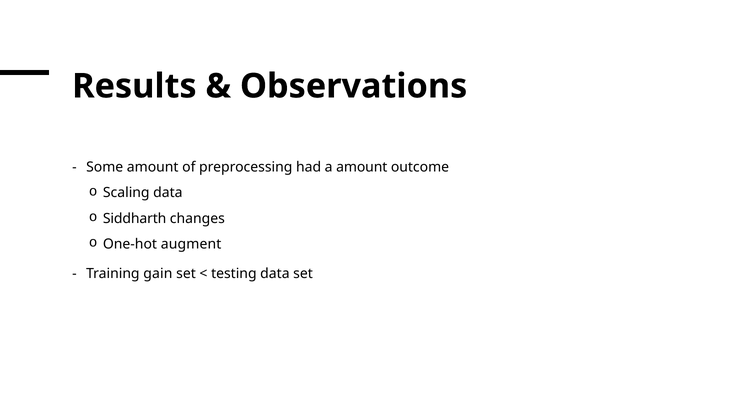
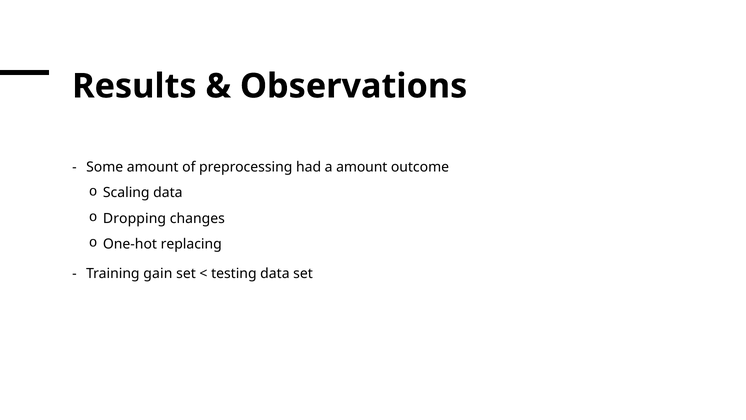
Siddharth: Siddharth -> Dropping (135, 218)
augment: augment -> replacing (191, 244)
